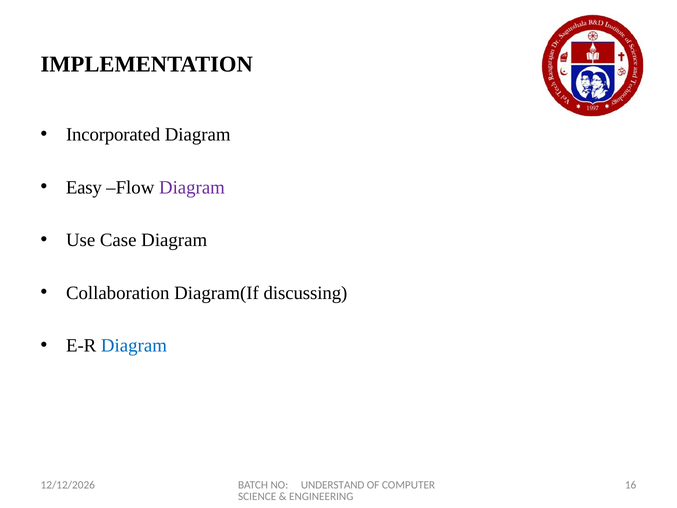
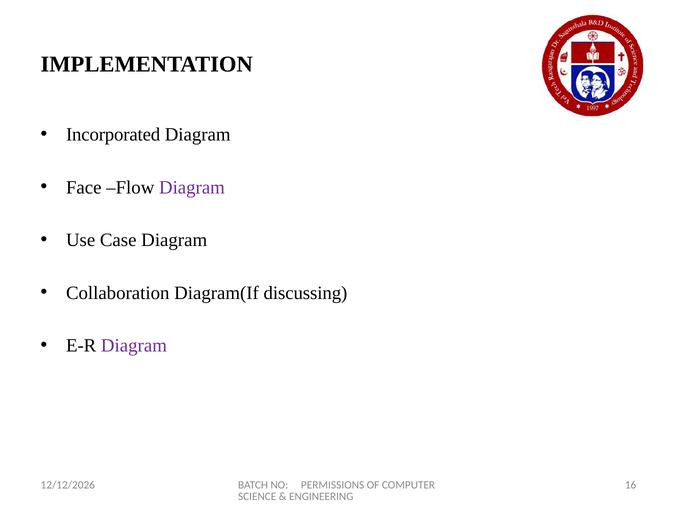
Easy: Easy -> Face (84, 187)
Diagram colour: blue -> purple (134, 345)
UNDERSTAND: UNDERSTAND -> PERMISSIONS (333, 485)
